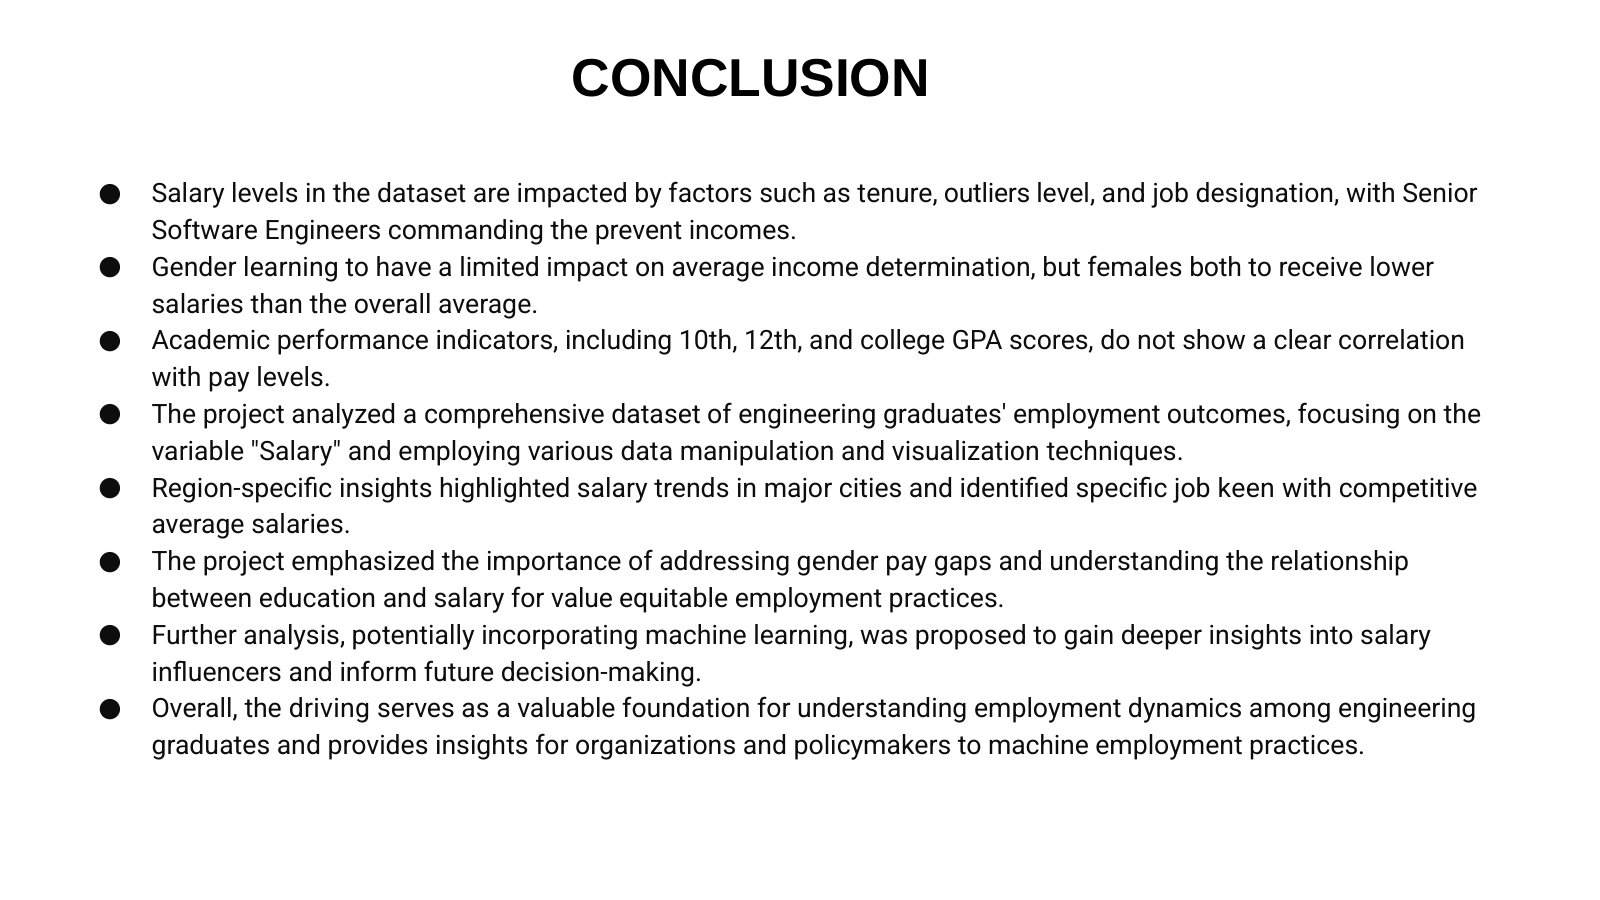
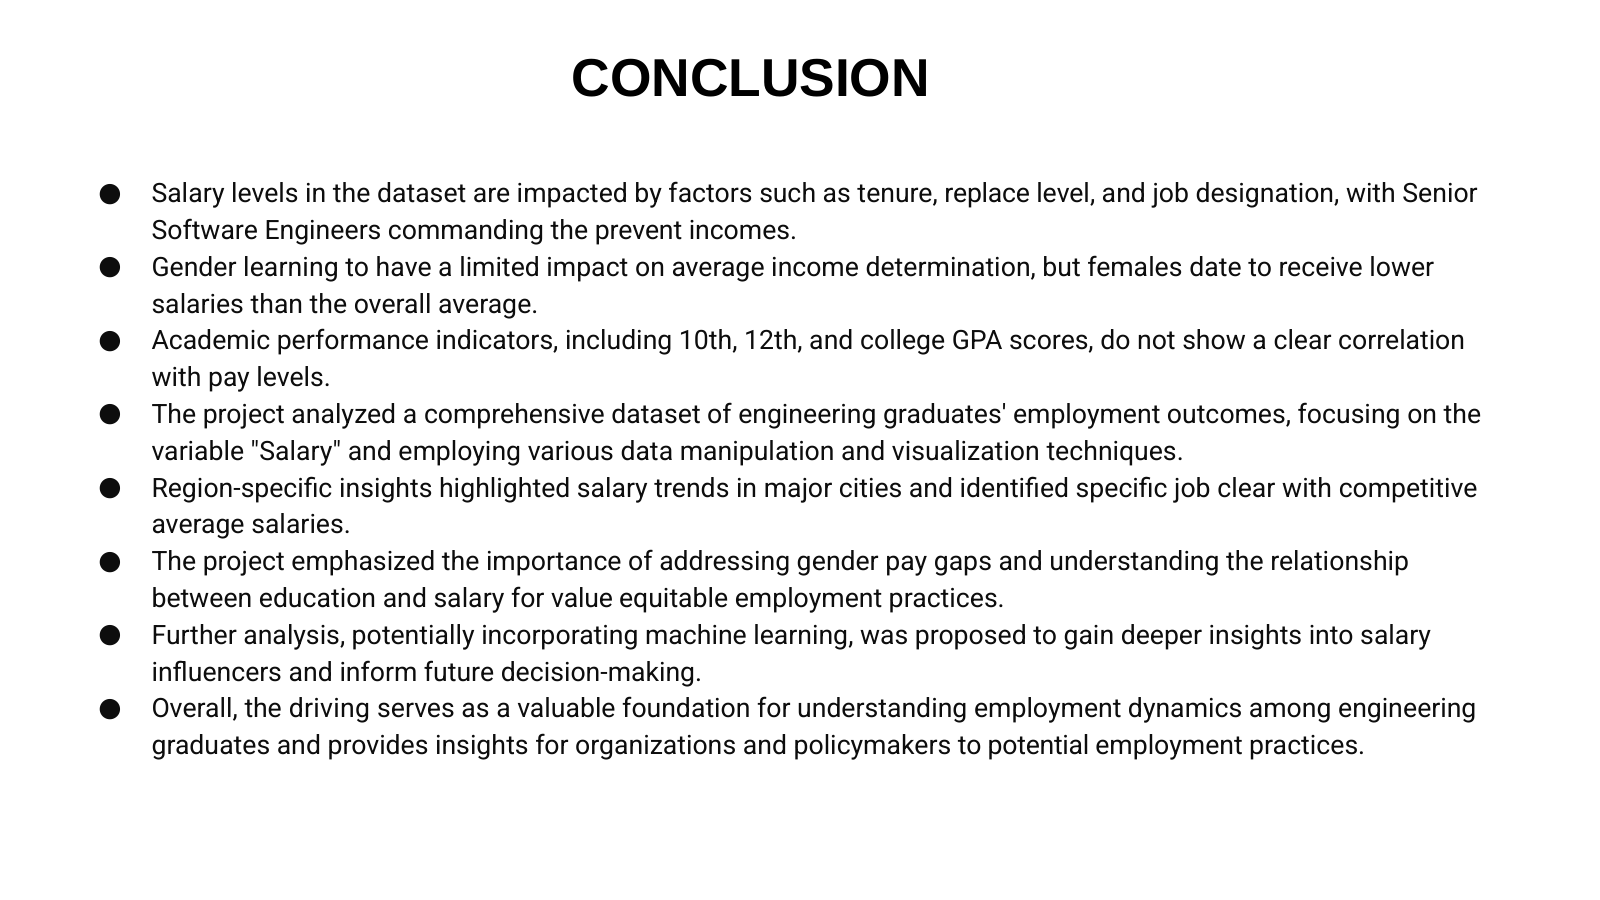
outliers: outliers -> replace (987, 194)
both: both -> date (1216, 268)
job keen: keen -> clear (1246, 488)
to machine: machine -> potential (1039, 746)
